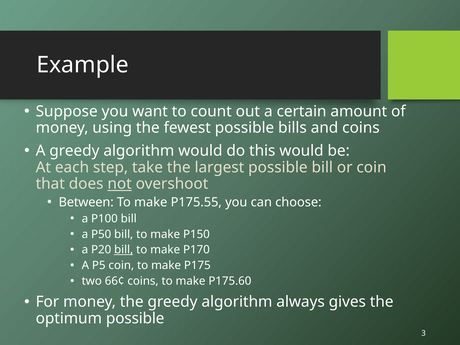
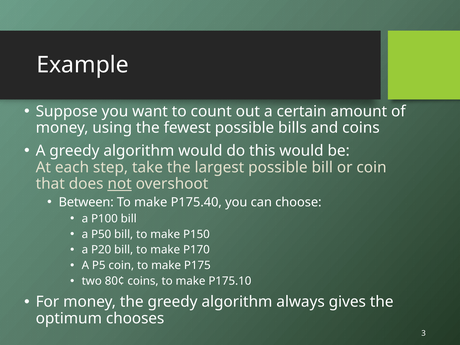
P175.55: P175.55 -> P175.40 (196, 202)
bill underline: present -> none (124, 250)
66¢: 66¢ -> 80¢ (115, 281)
P175.60: P175.60 -> P175.10 (230, 281)
optimum possible: possible -> chooses (135, 318)
